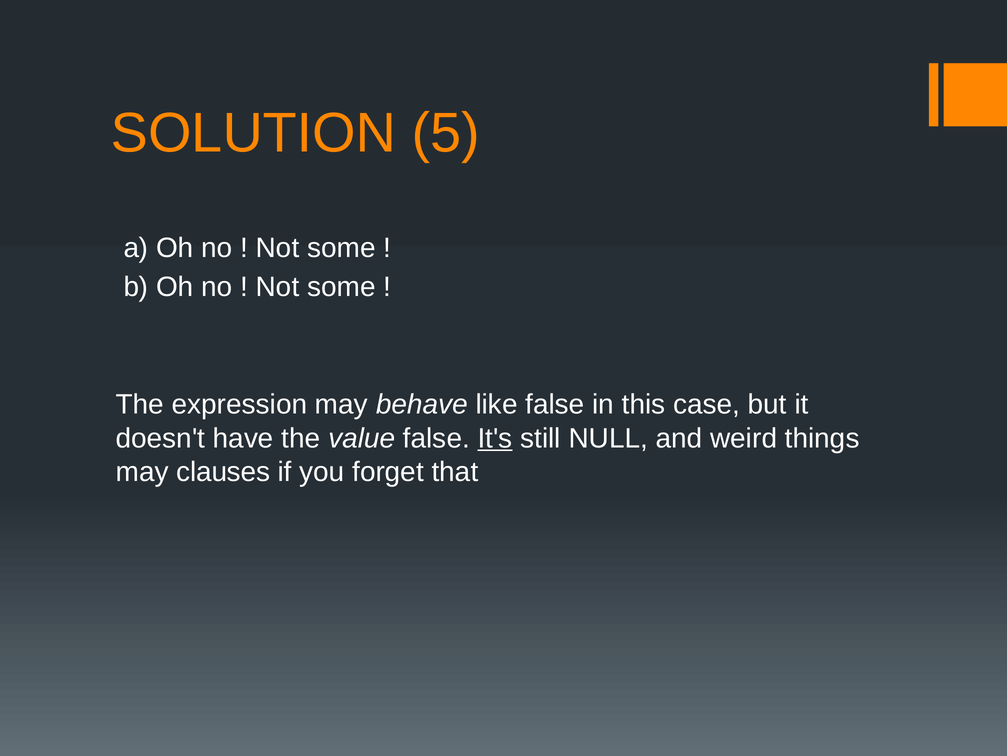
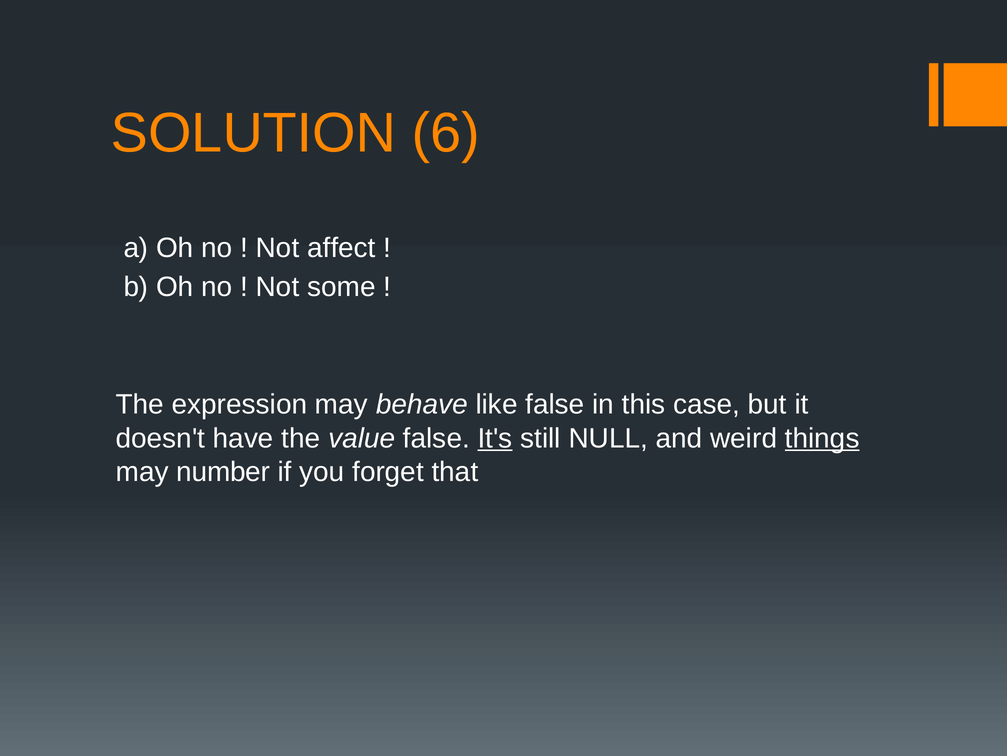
5: 5 -> 6 (446, 133)
some: some -> affect (341, 248)
things underline: none -> present (822, 438)
clauses: clauses -> number (223, 471)
